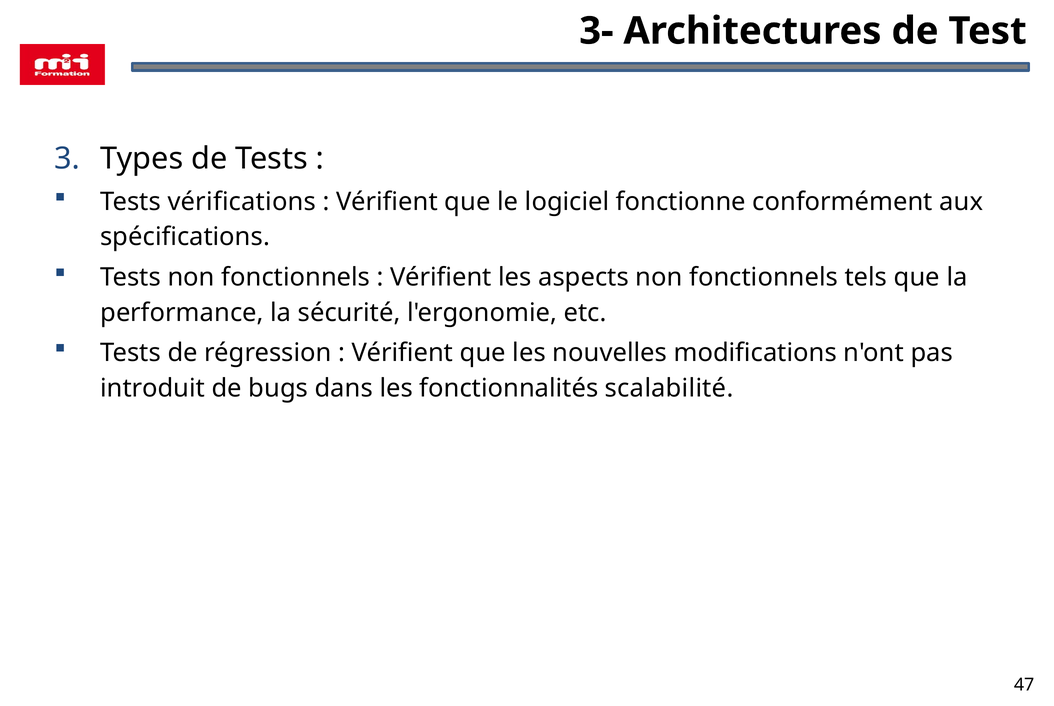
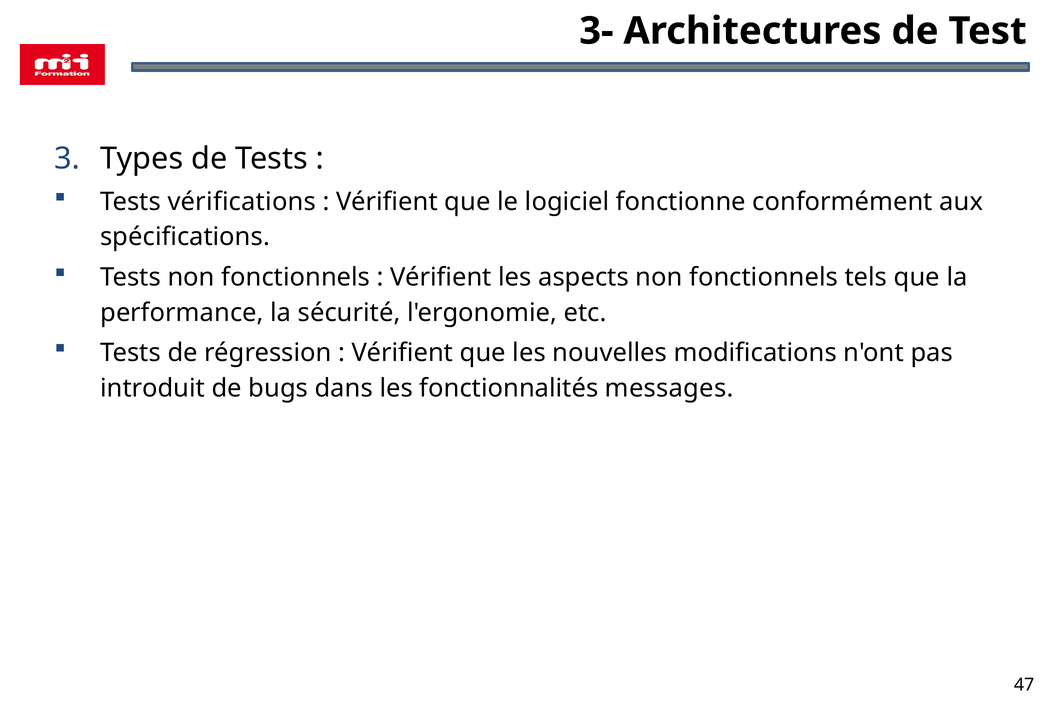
scalabilité: scalabilité -> messages (669, 388)
